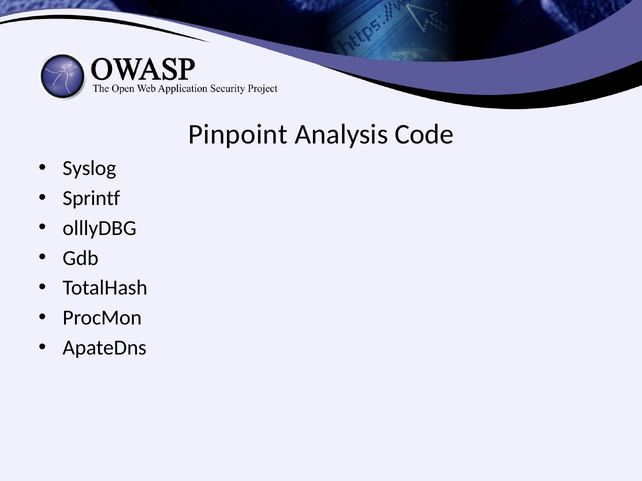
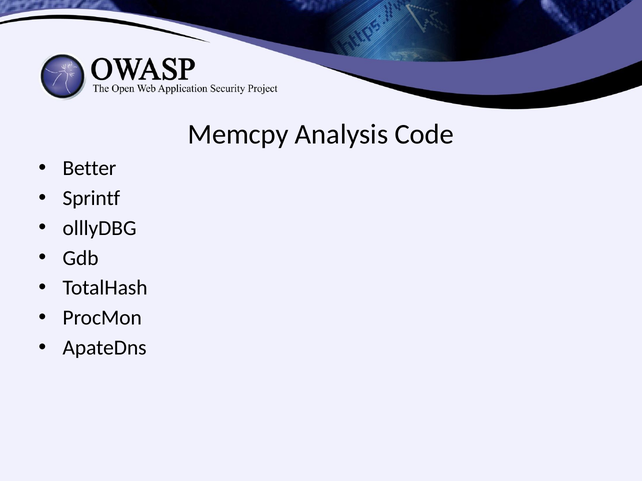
Pinpoint: Pinpoint -> Memcpy (238, 135)
Syslog: Syslog -> Better (89, 168)
